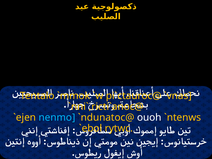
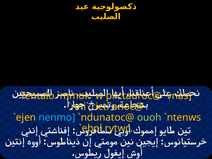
ouoh colour: white -> light green (149, 117)
